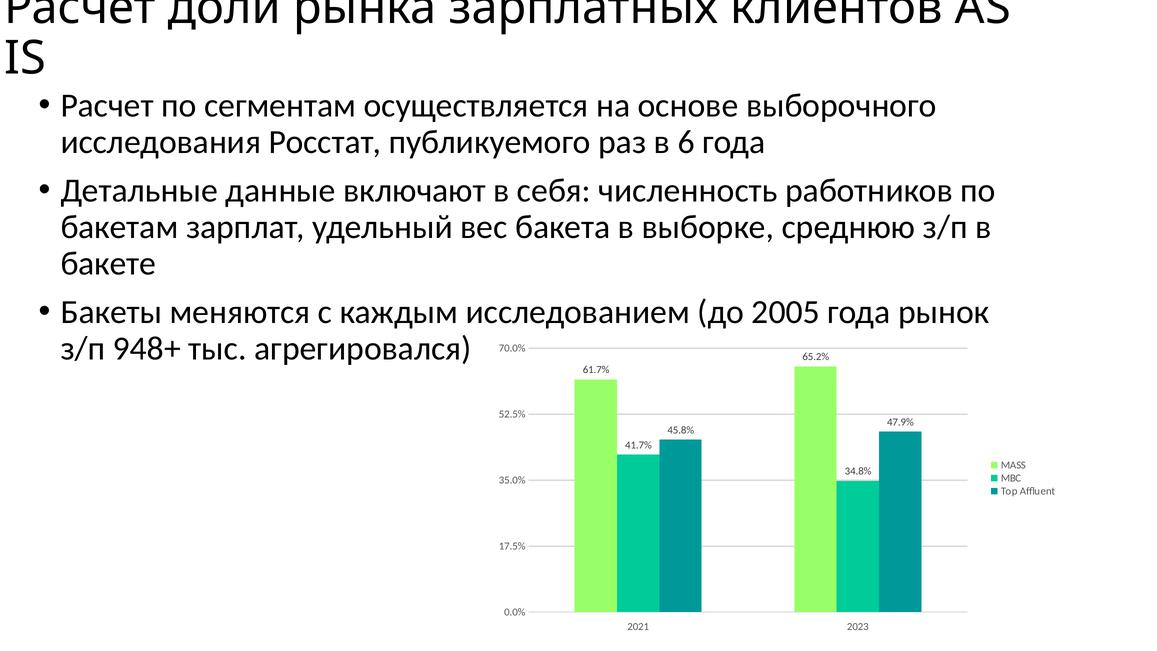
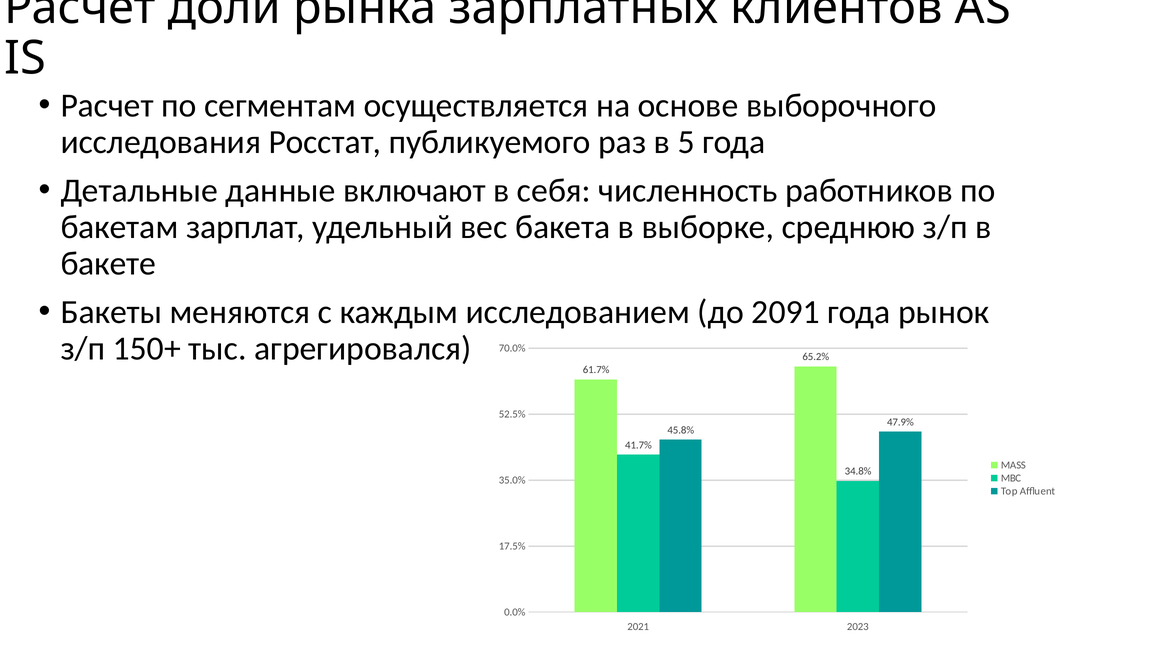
6: 6 -> 5 (686, 142)
2005: 2005 -> 2091 (786, 312)
948+: 948+ -> 150+ (147, 348)
